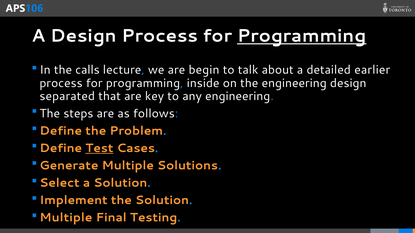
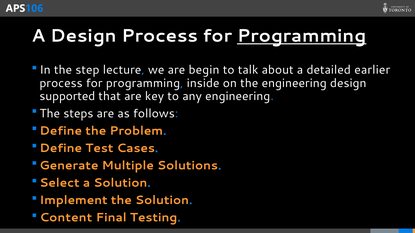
calls: calls -> step (87, 70)
separated: separated -> supported (67, 96)
Test underline: present -> none (99, 148)
Multiple: Multiple -> Content (66, 218)
